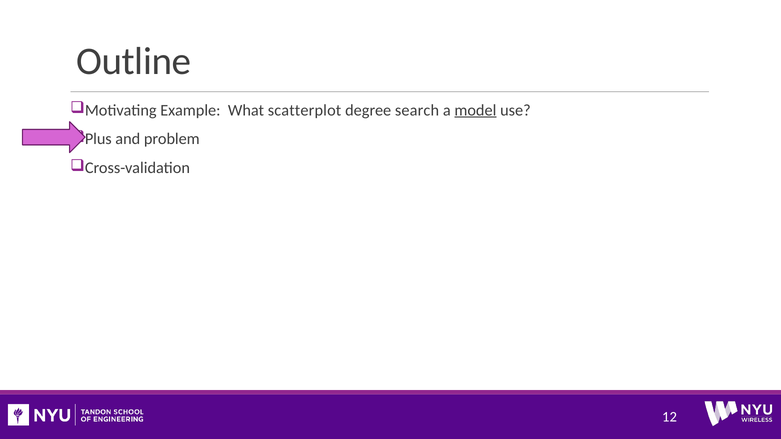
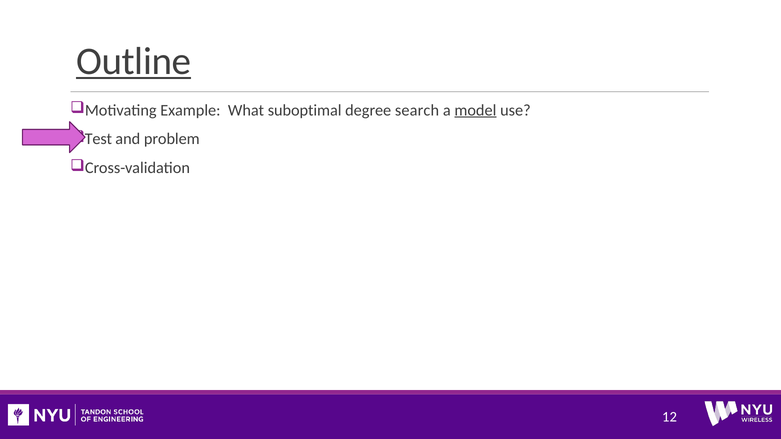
Outline underline: none -> present (134, 61)
scatterplot: scatterplot -> suboptimal (305, 110)
Plus: Plus -> Test (98, 139)
